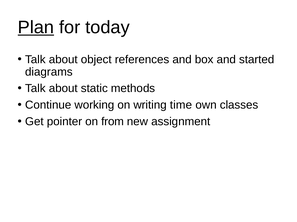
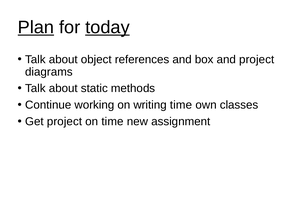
today underline: none -> present (107, 27)
and started: started -> project (257, 60)
Get pointer: pointer -> project (65, 122)
on from: from -> time (113, 122)
